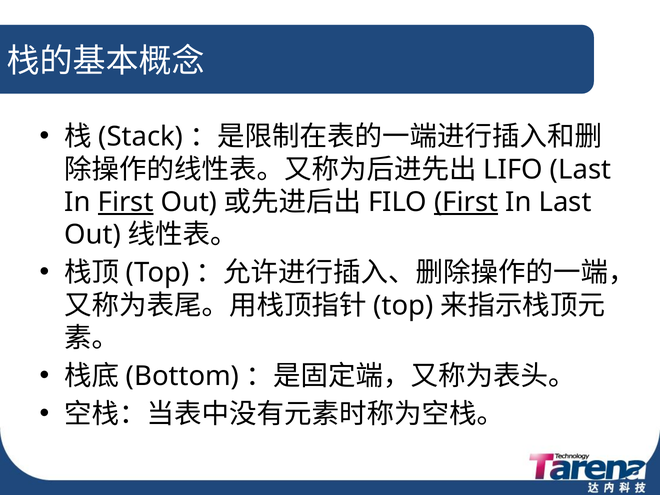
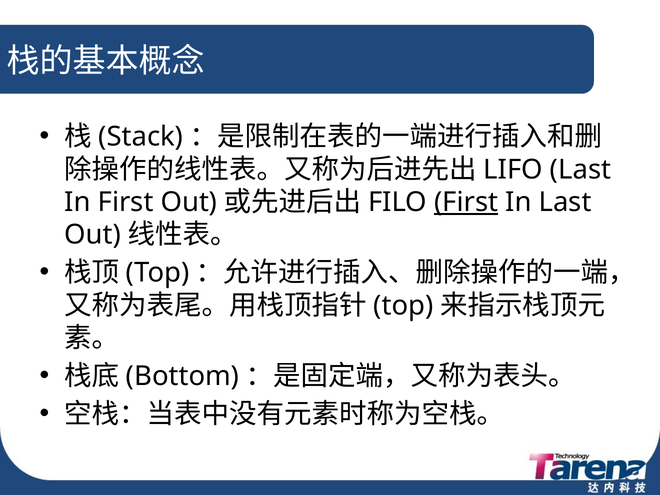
First underline: present -> none (126, 202)
